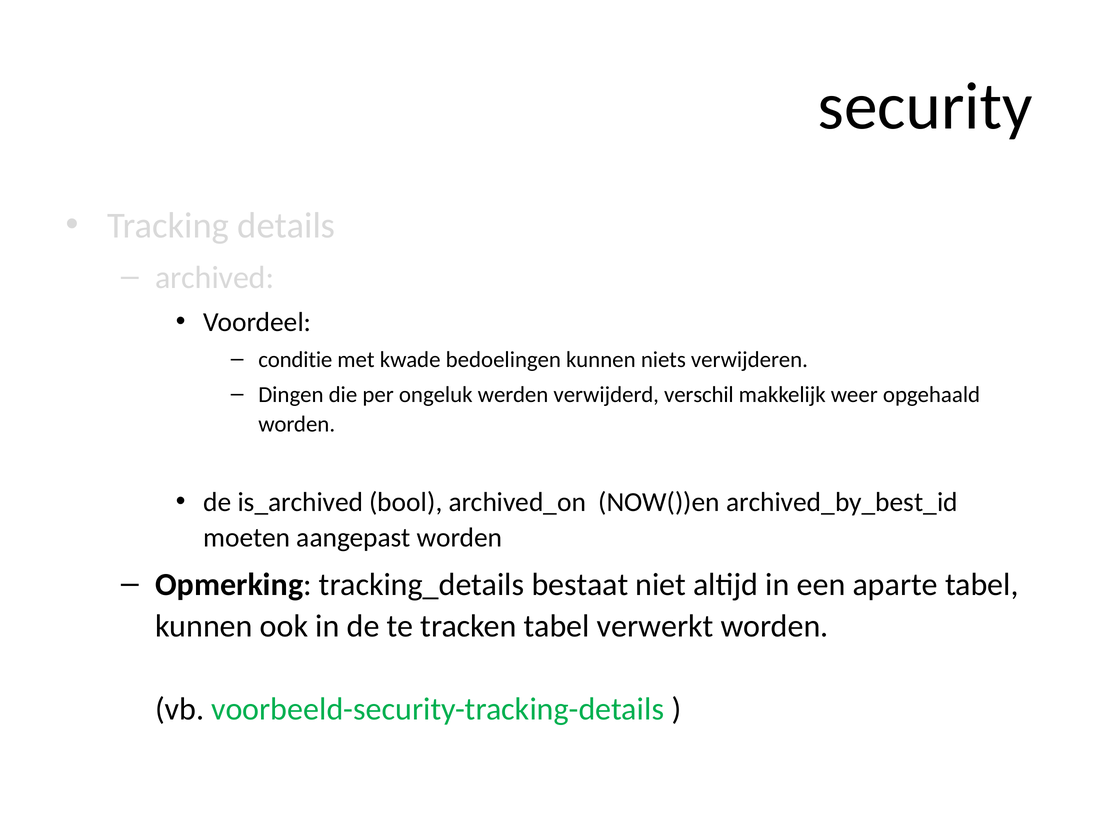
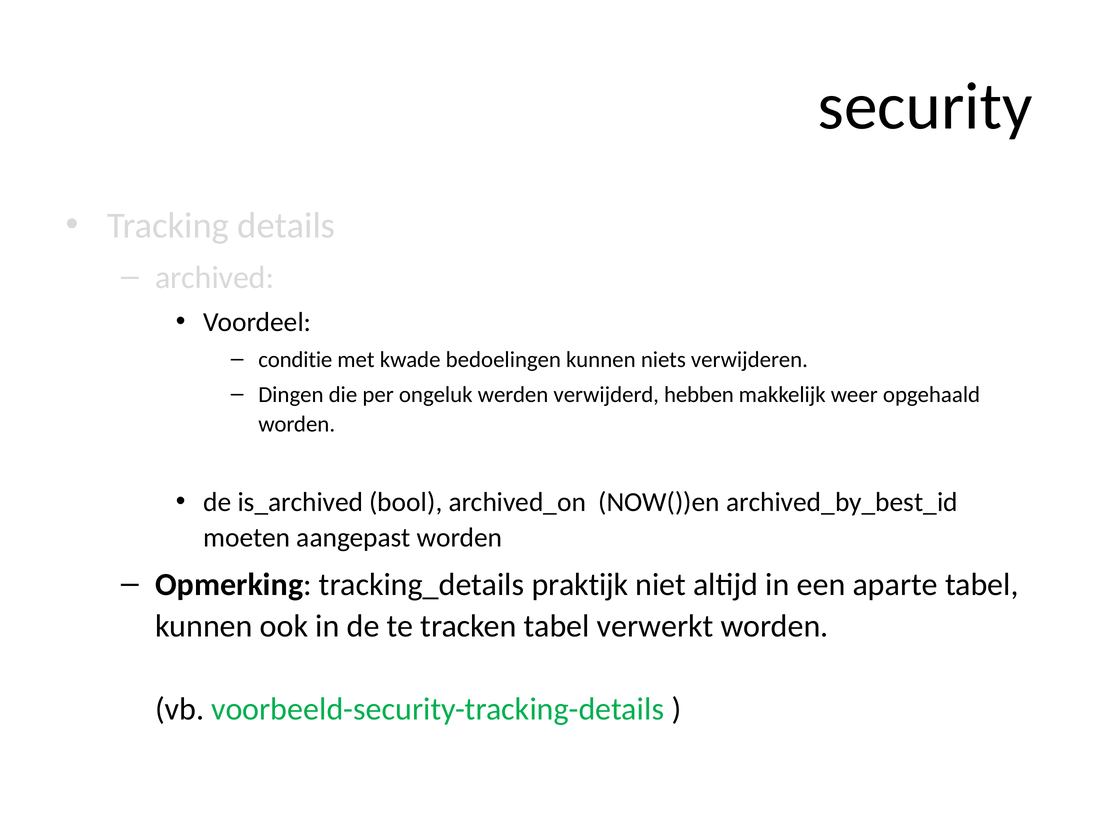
verschil: verschil -> hebben (699, 395)
bestaat: bestaat -> praktijk (580, 585)
